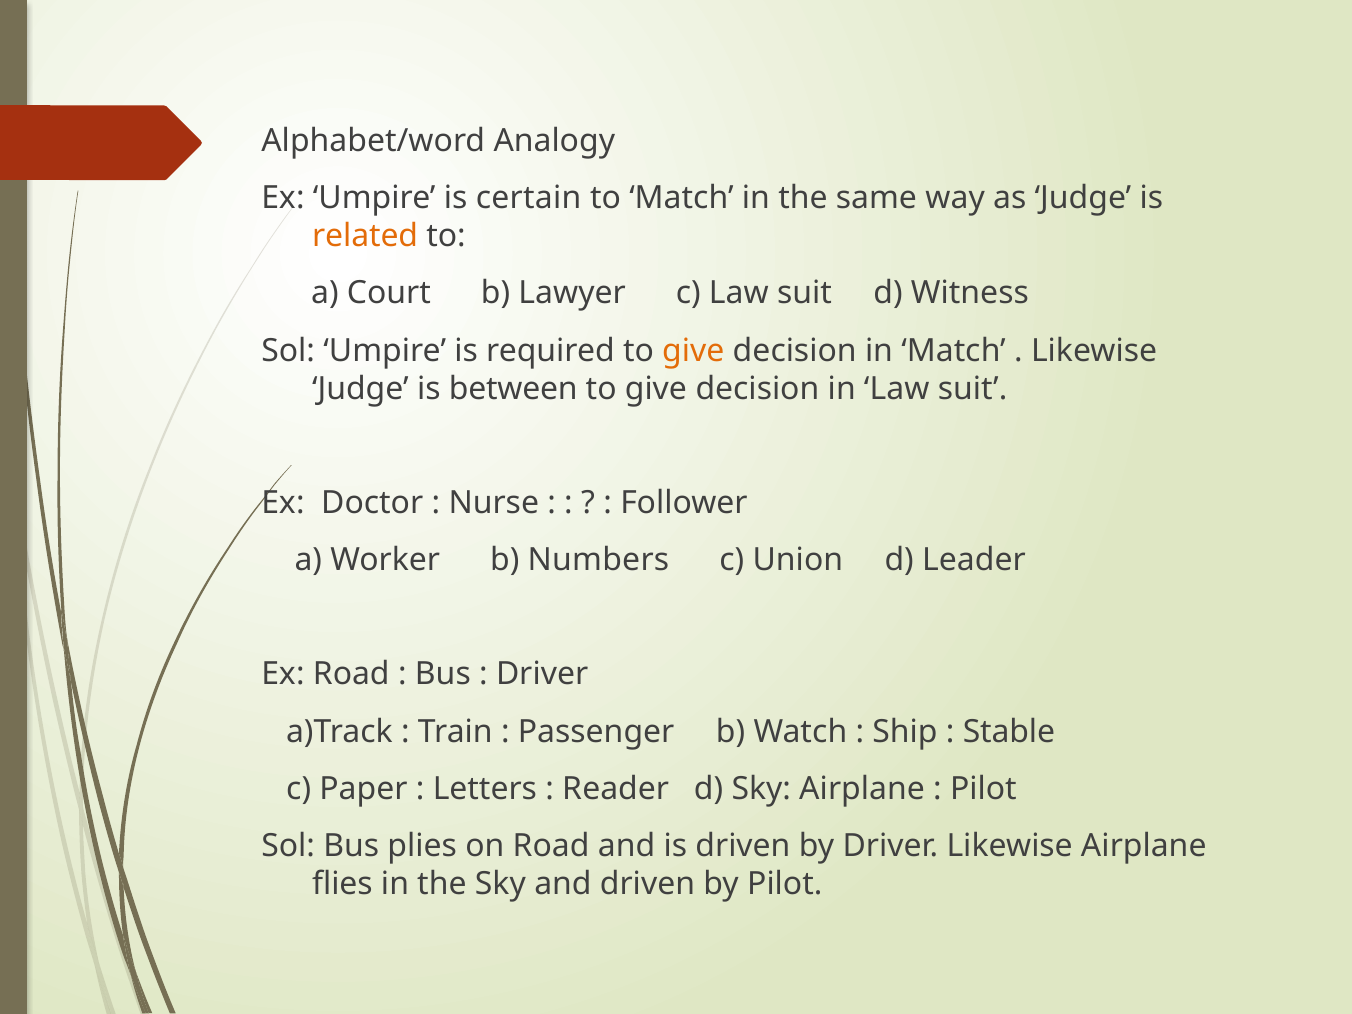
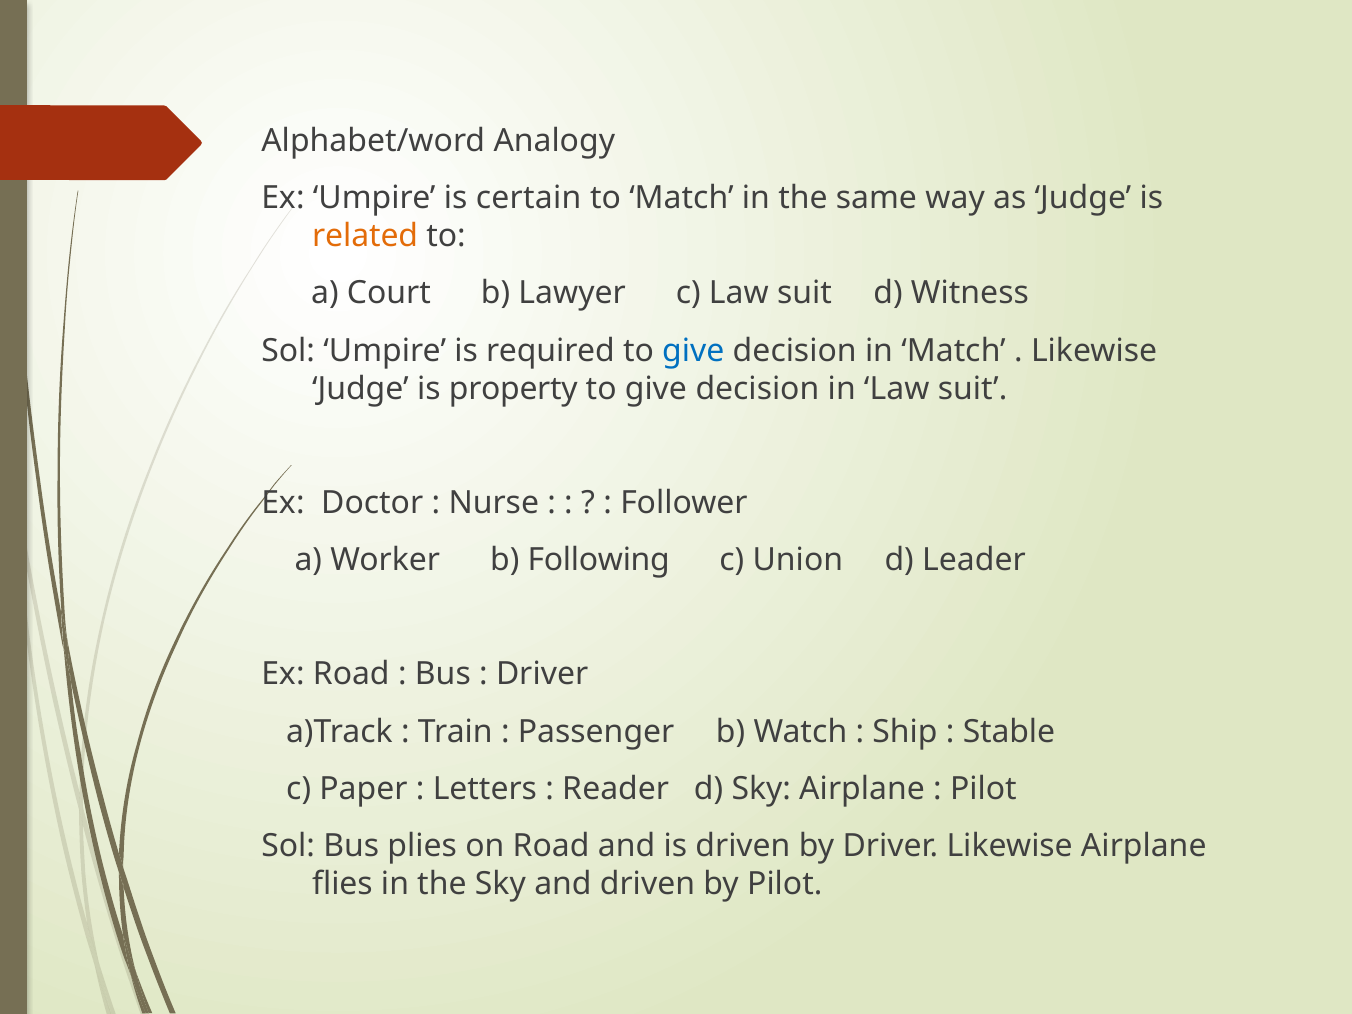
give colour: orange -> blue (693, 351)
between: between -> property (513, 389)
Numbers: Numbers -> Following (599, 560)
